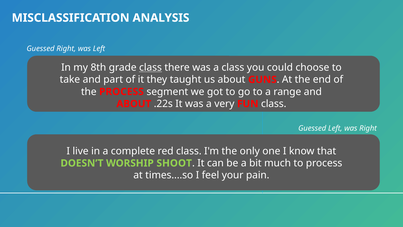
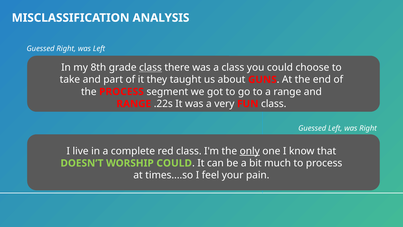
ABOUT: ABOUT -> RANGE (134, 104)
only underline: none -> present (250, 151)
WORSHIP SHOOT: SHOOT -> COULD (174, 163)
